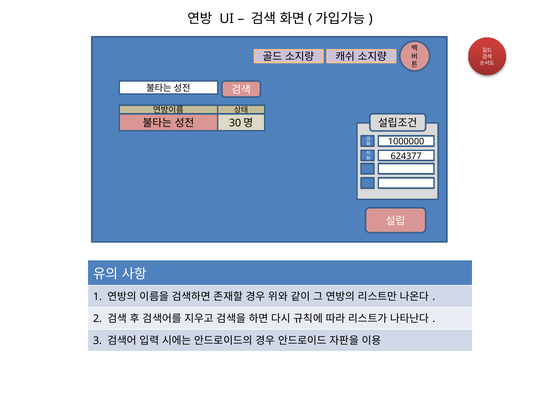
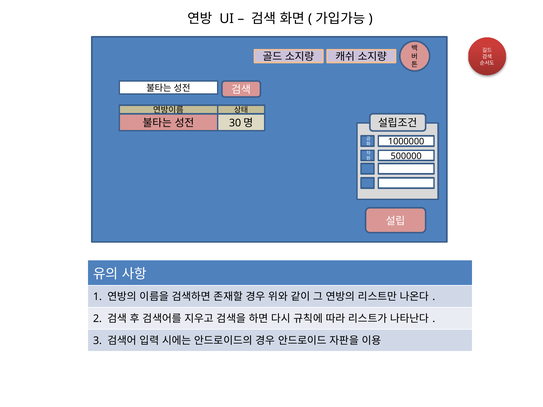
624377: 624377 -> 500000 (406, 156)
